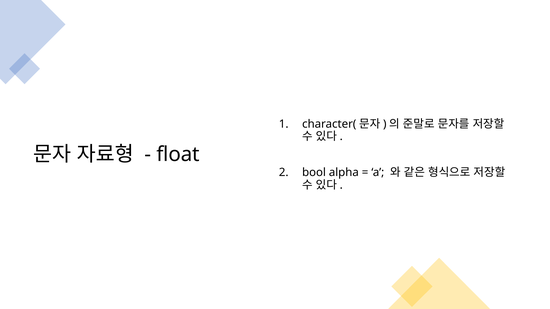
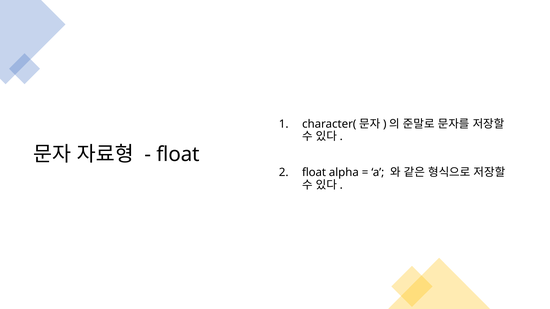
bool: bool -> float (314, 173)
